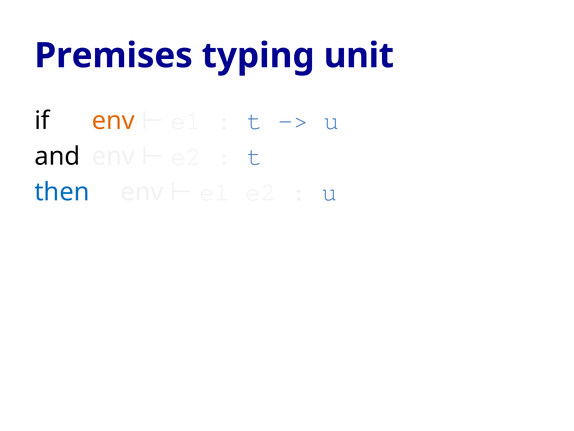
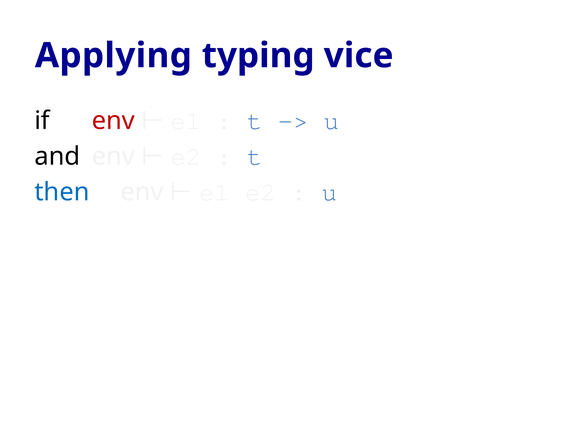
Premises: Premises -> Applying (113, 56)
unit: unit -> vice (359, 56)
env colour: orange -> red (113, 120)
